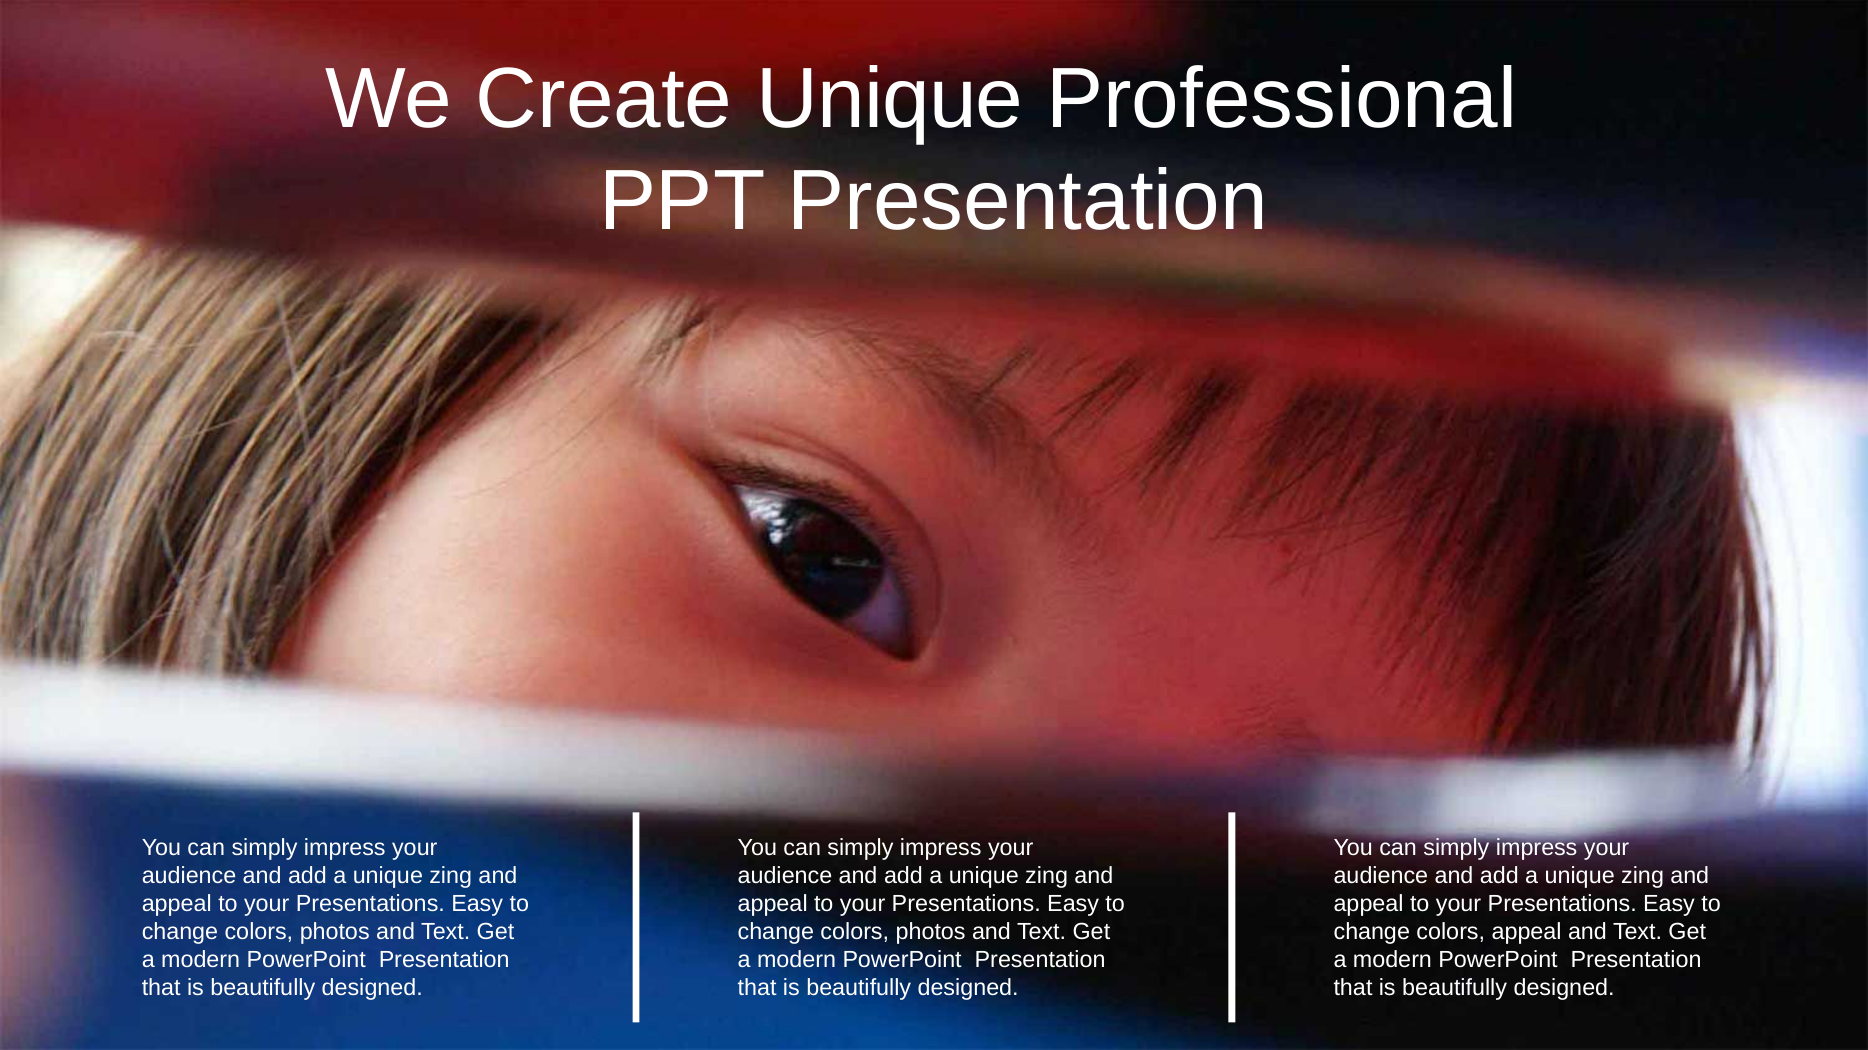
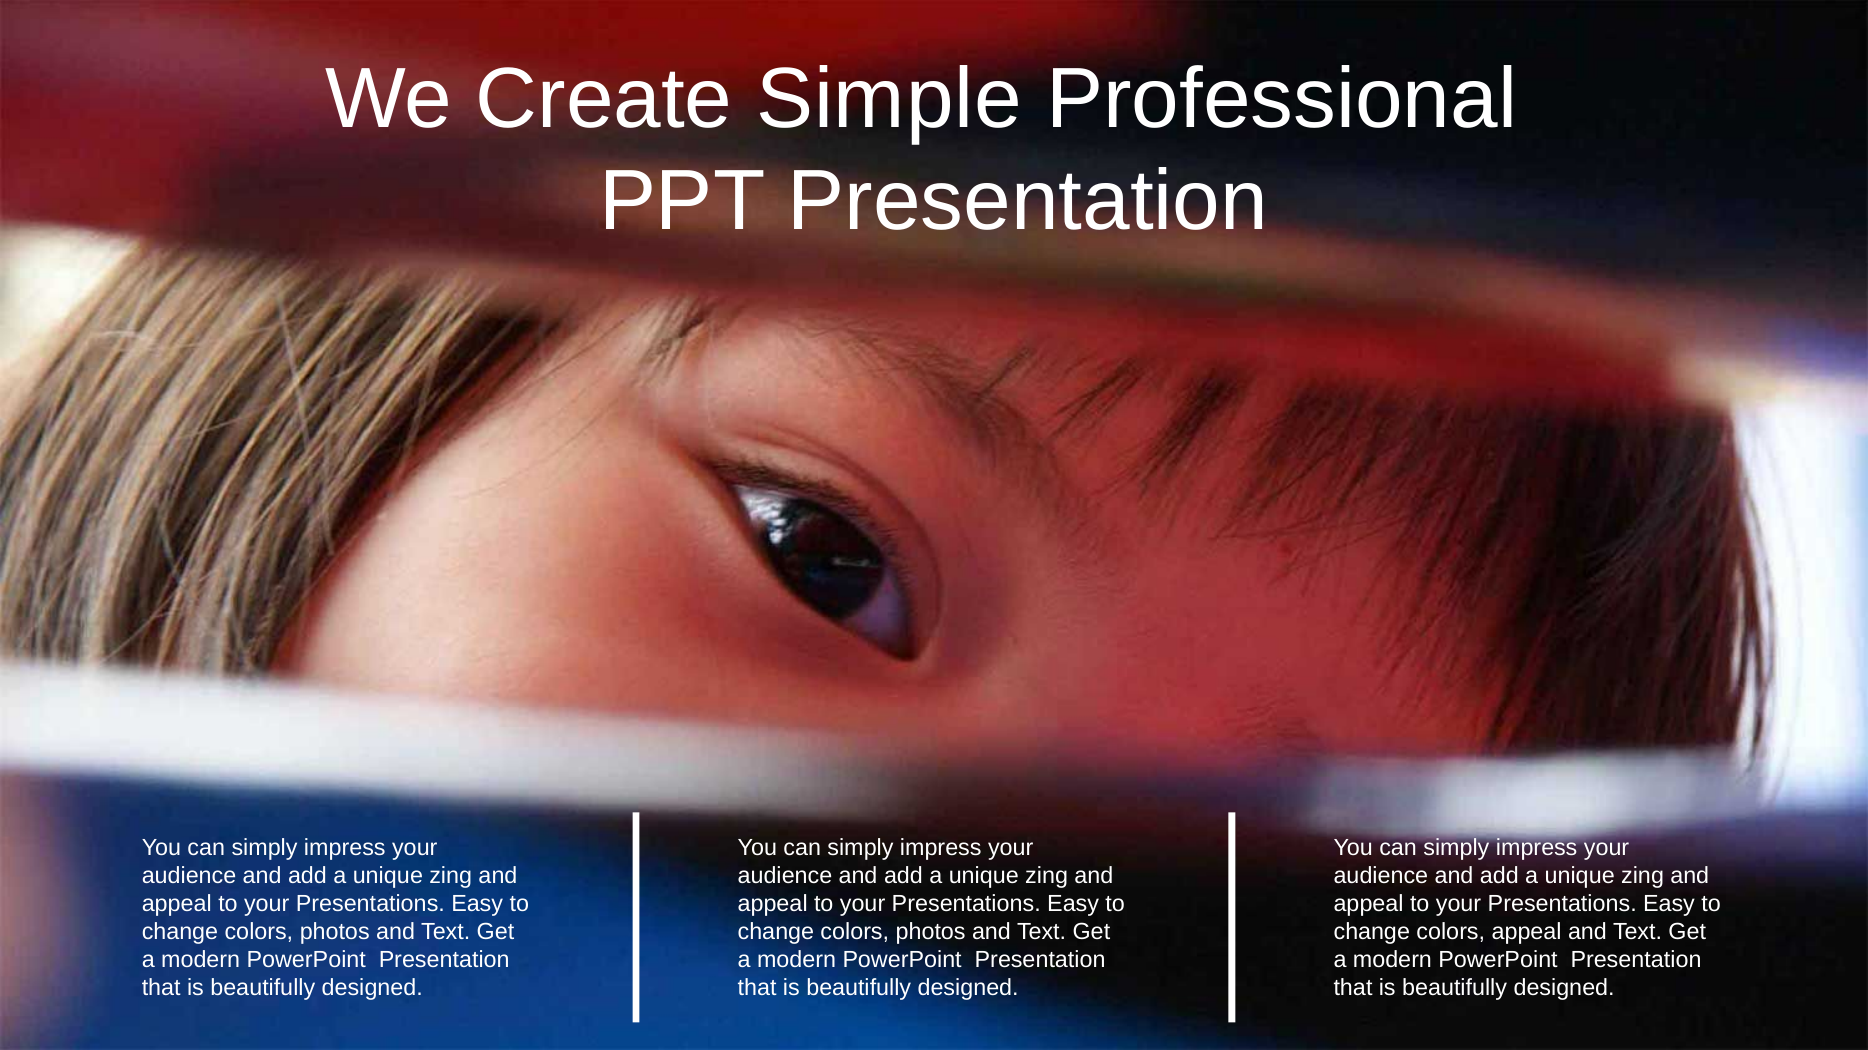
Create Unique: Unique -> Simple (889, 99)
